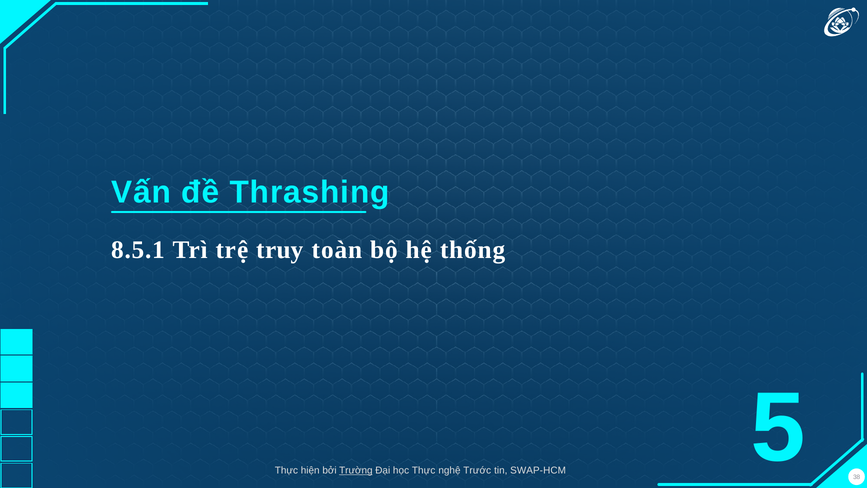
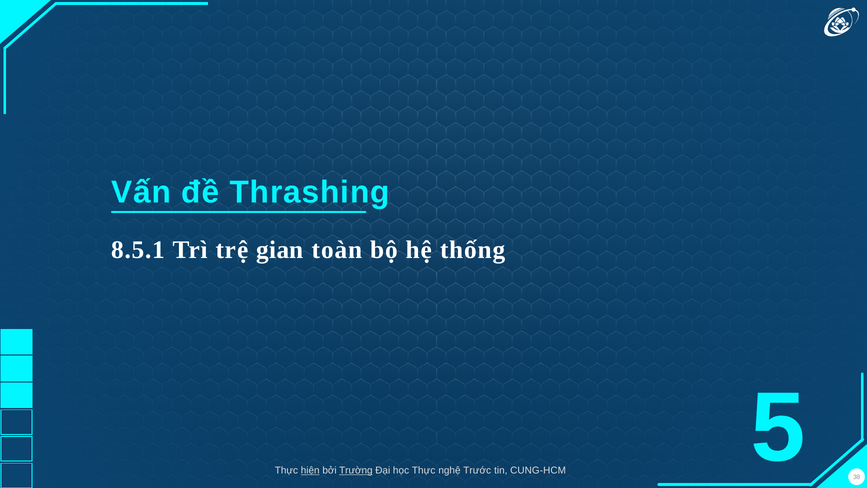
truy: truy -> gian (280, 250)
hiện underline: none -> present (310, 470)
SWAP-HCM: SWAP-HCM -> CUNG-HCM (538, 470)
